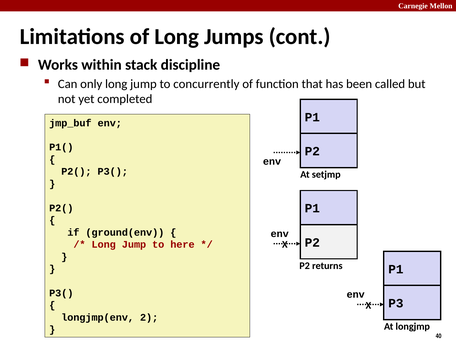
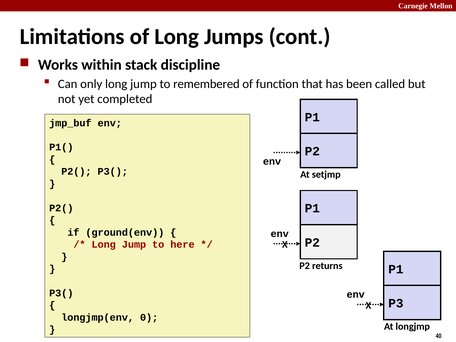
concurrently: concurrently -> remembered (206, 84)
2: 2 -> 0 (149, 317)
